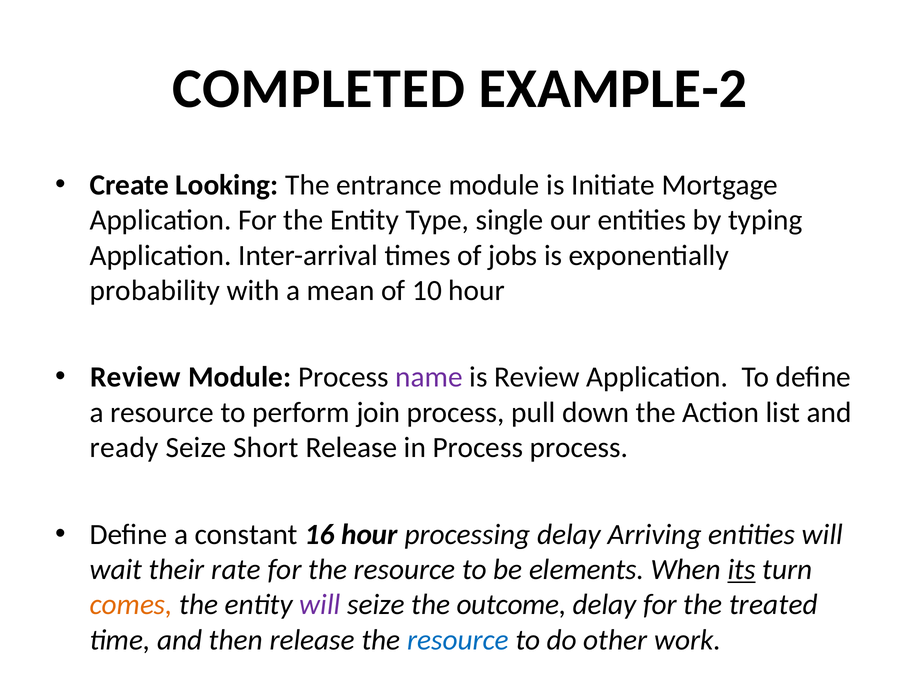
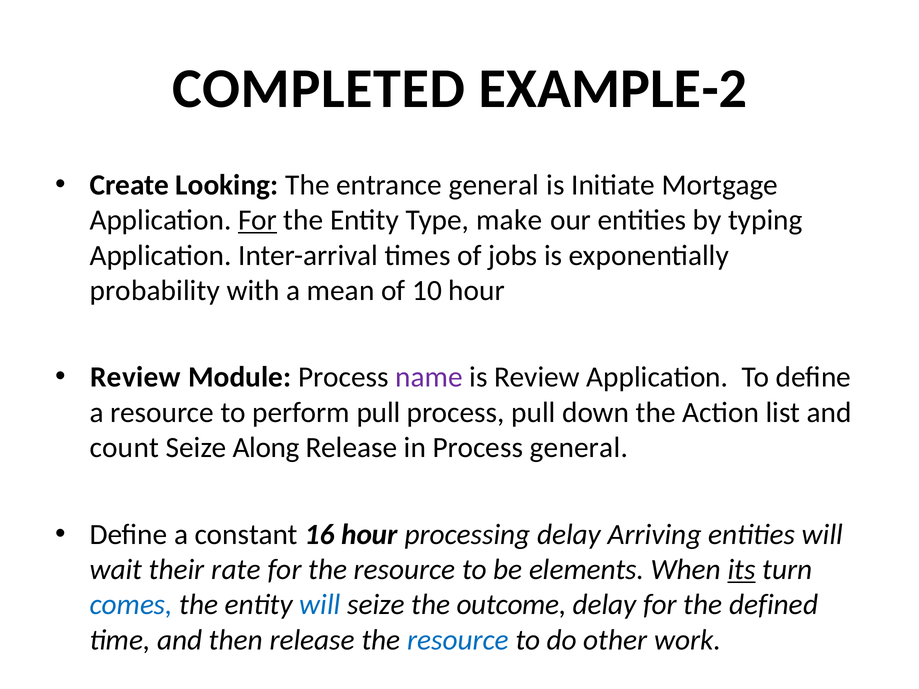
entrance module: module -> general (494, 185)
For underline: none -> present (258, 220)
single: single -> make (509, 220)
perform join: join -> pull (378, 413)
ready: ready -> count (124, 448)
Short: Short -> Along (266, 448)
Process process: process -> general (579, 448)
comes colour: orange -> blue (131, 605)
will colour: purple -> blue (320, 605)
treated: treated -> defined (774, 605)
